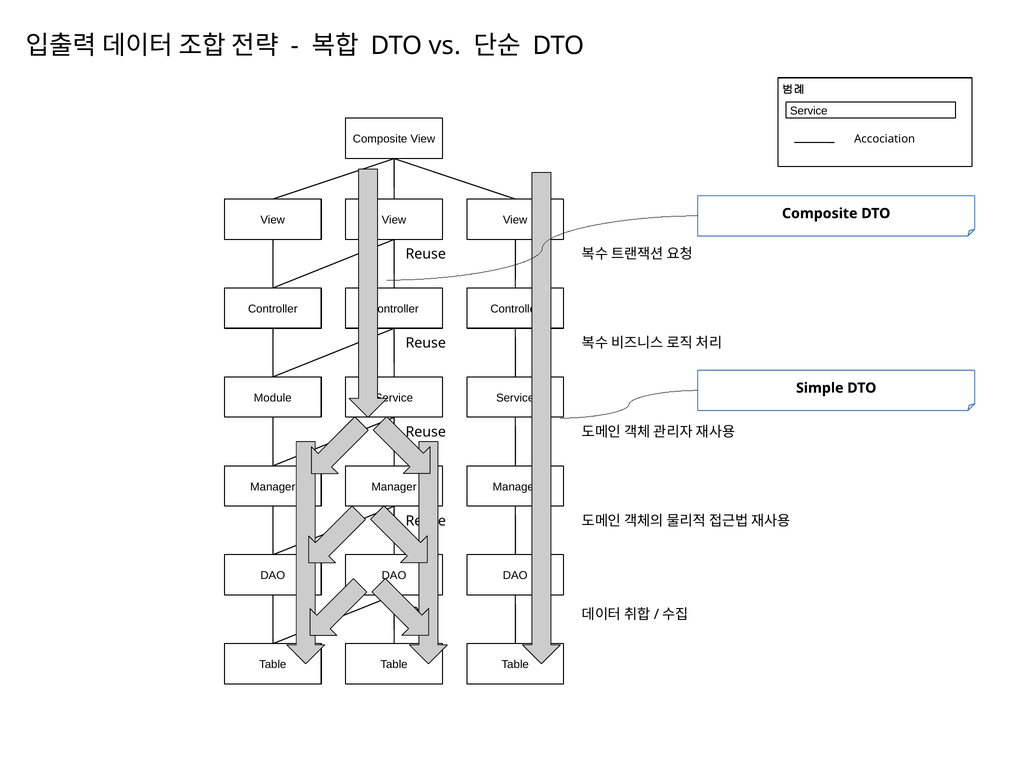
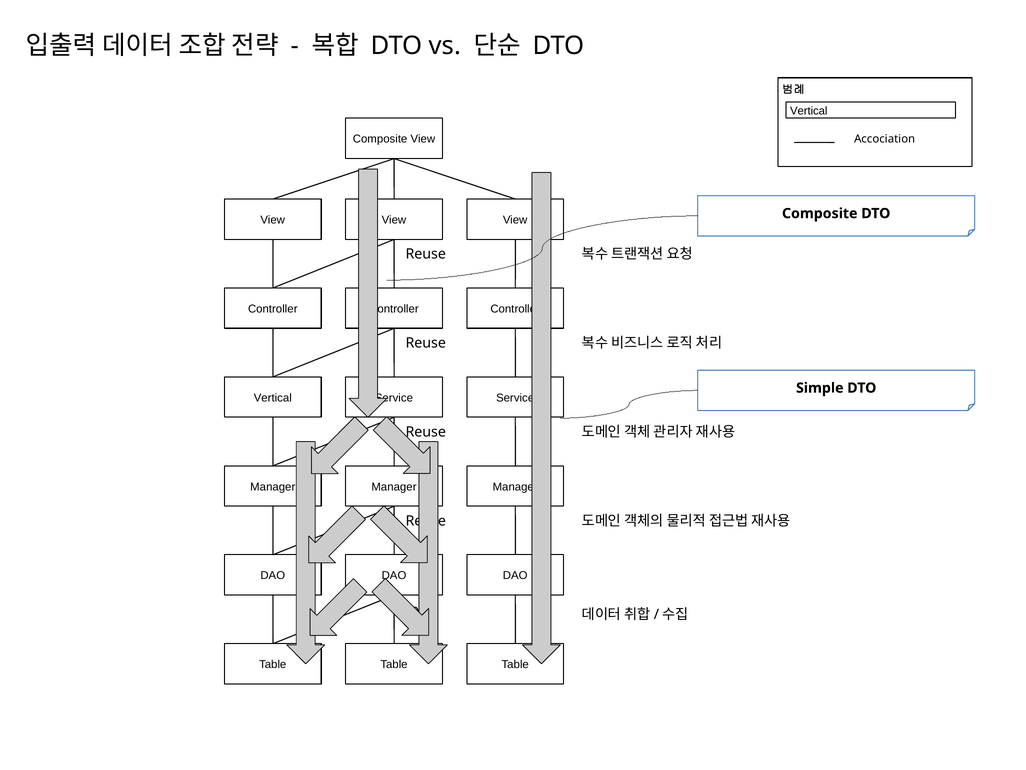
Service: Service -> Vertical (809, 111)
Module: Module -> Vertical (273, 398)
